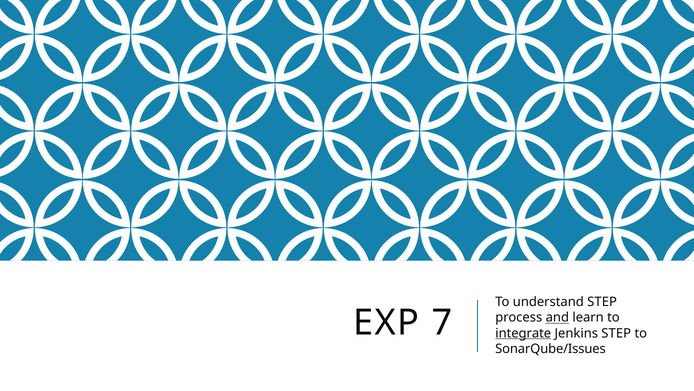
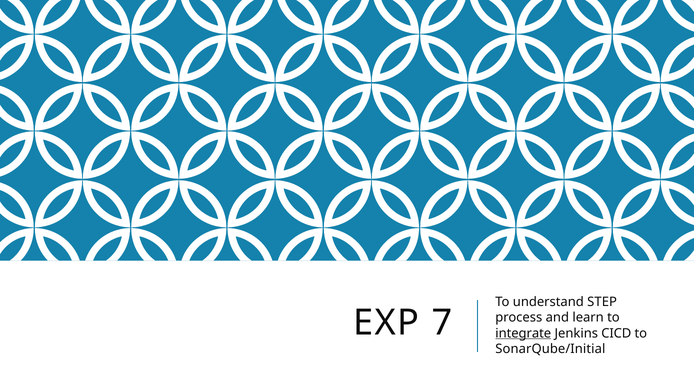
and underline: present -> none (557, 317)
Jenkins STEP: STEP -> CICD (616, 333)
SonarQube/Issues: SonarQube/Issues -> SonarQube/Initial (550, 348)
